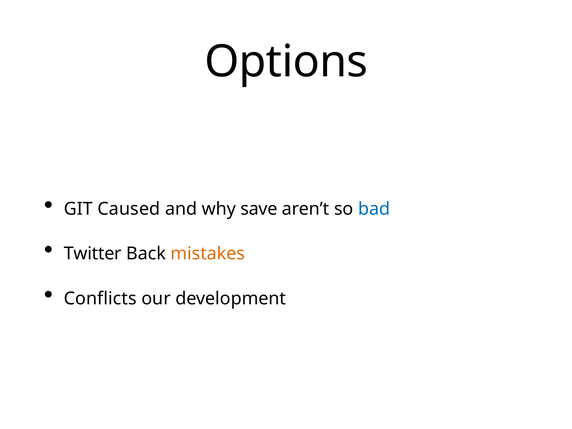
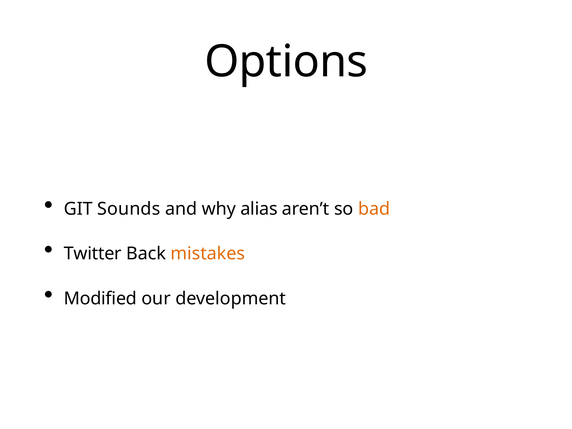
Caused: Caused -> Sounds (129, 209)
save: save -> alias (259, 209)
bad colour: blue -> orange (374, 209)
Conflicts: Conflicts -> Modified (100, 299)
